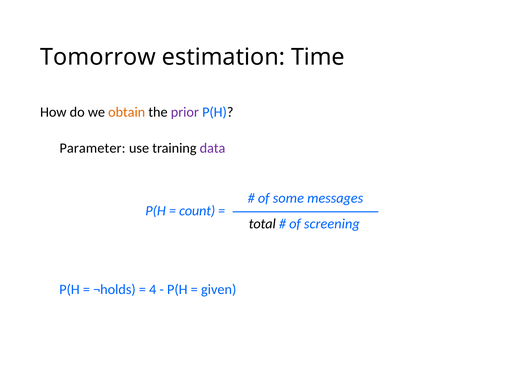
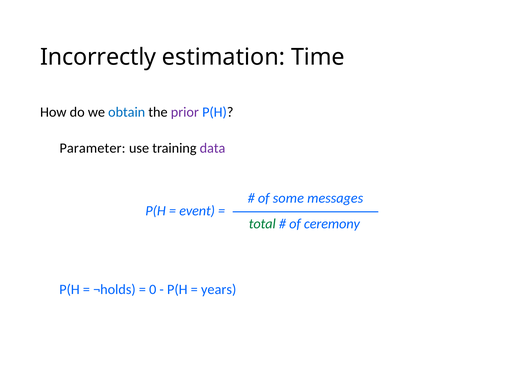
Tomorrow: Tomorrow -> Incorrectly (98, 57)
obtain colour: orange -> blue (127, 112)
count: count -> event (197, 211)
total colour: black -> green (262, 223)
screening: screening -> ceremony (332, 223)
4: 4 -> 0 (153, 289)
given: given -> years (219, 289)
